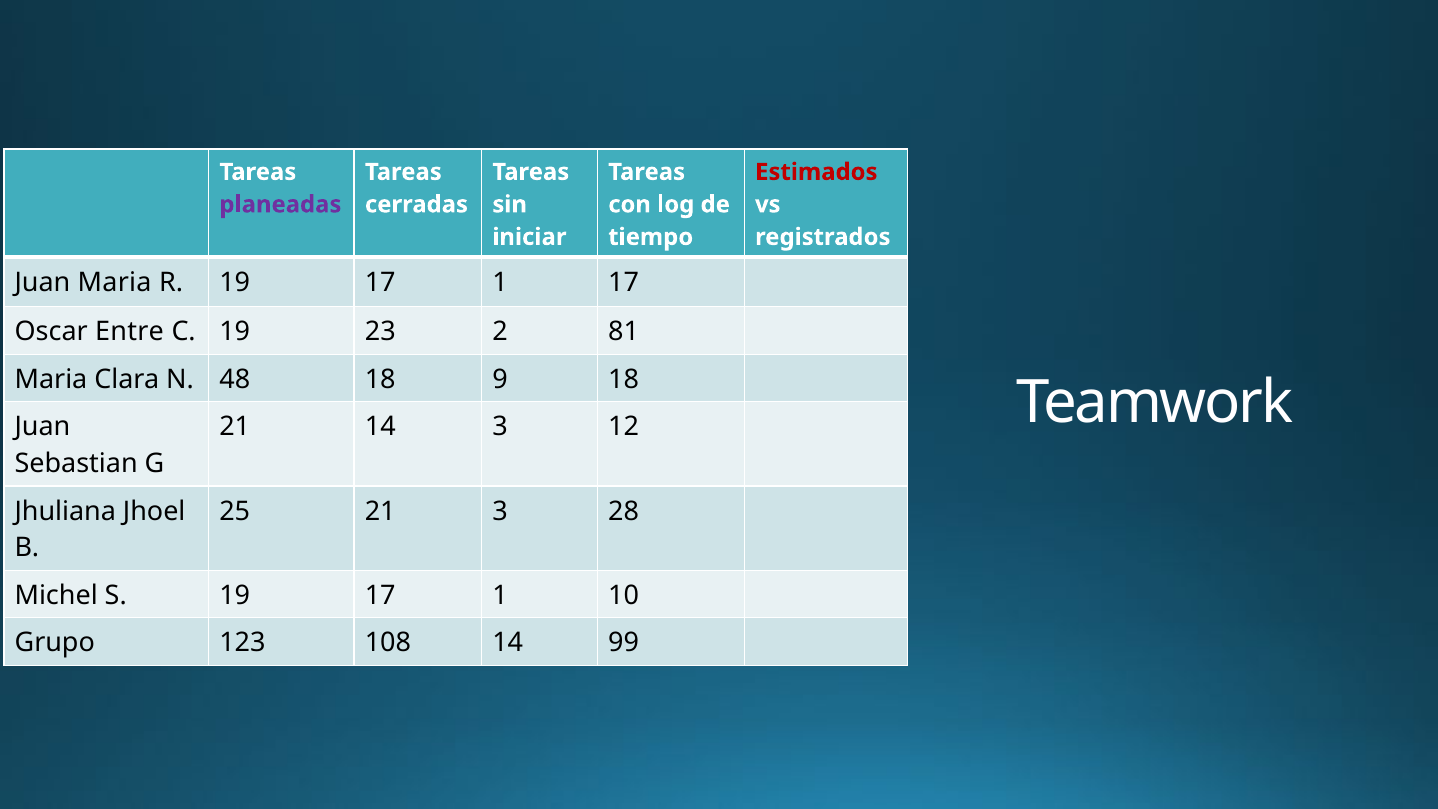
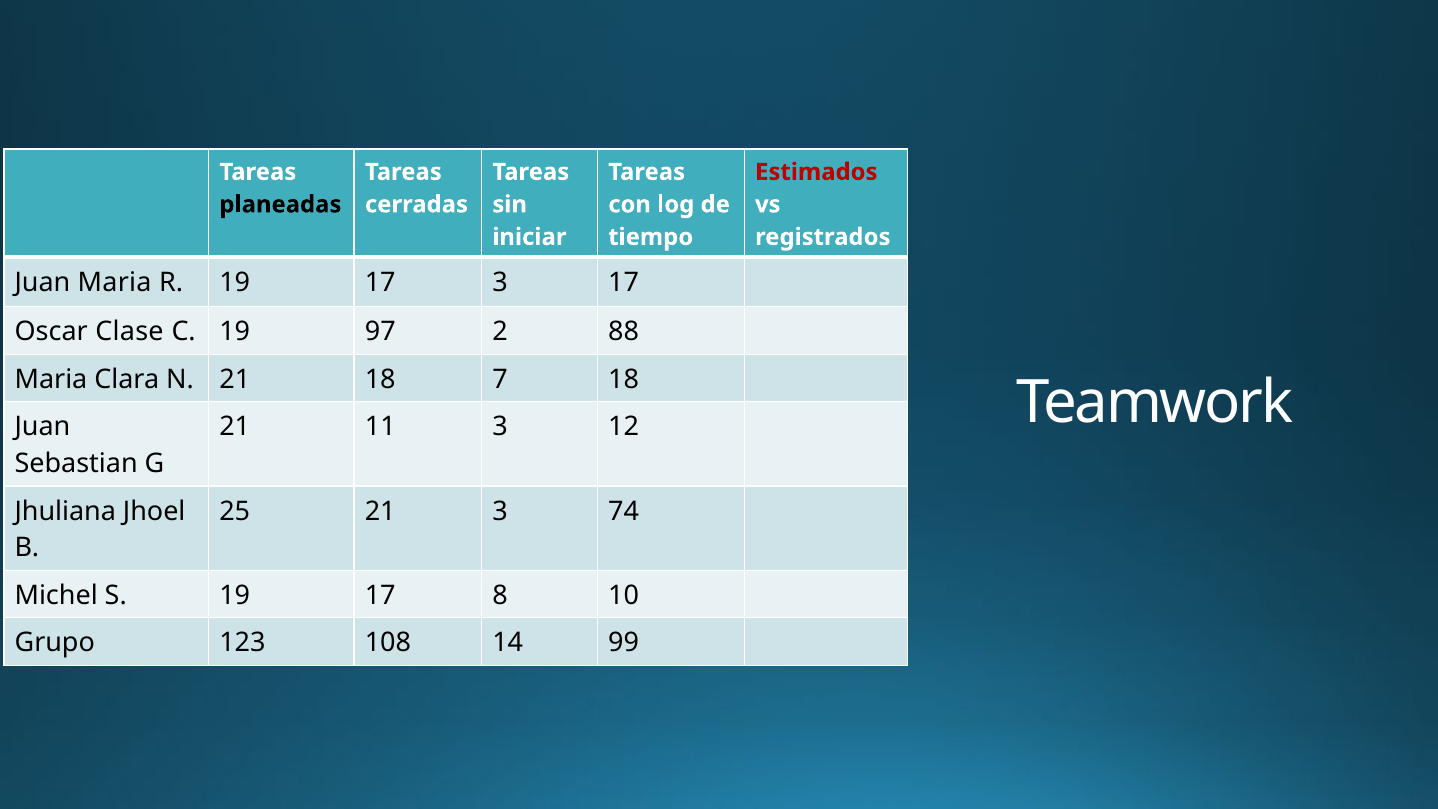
planeadas colour: purple -> black (280, 204)
R 19 17 1: 1 -> 3 (500, 283)
Entre: Entre -> Clase (130, 332)
23: 23 -> 97 (380, 332)
81: 81 -> 88 (624, 332)
N 48: 48 -> 21 (235, 379)
9: 9 -> 7 (500, 379)
21 14: 14 -> 11 (380, 427)
28: 28 -> 74 (624, 511)
S 19 17 1: 1 -> 8 (500, 595)
